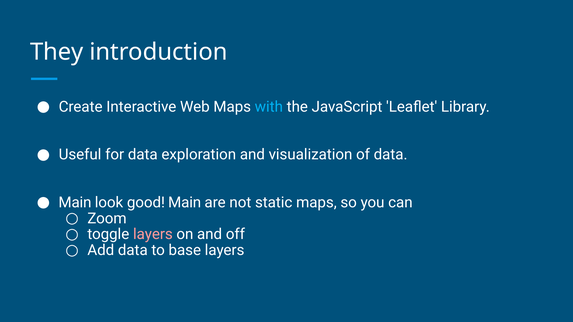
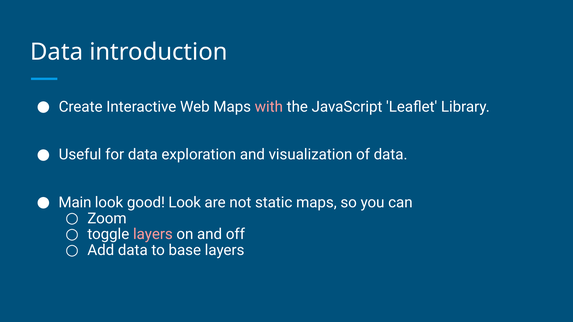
They: They -> Data (57, 52)
with colour: light blue -> pink (269, 107)
good Main: Main -> Look (185, 203)
